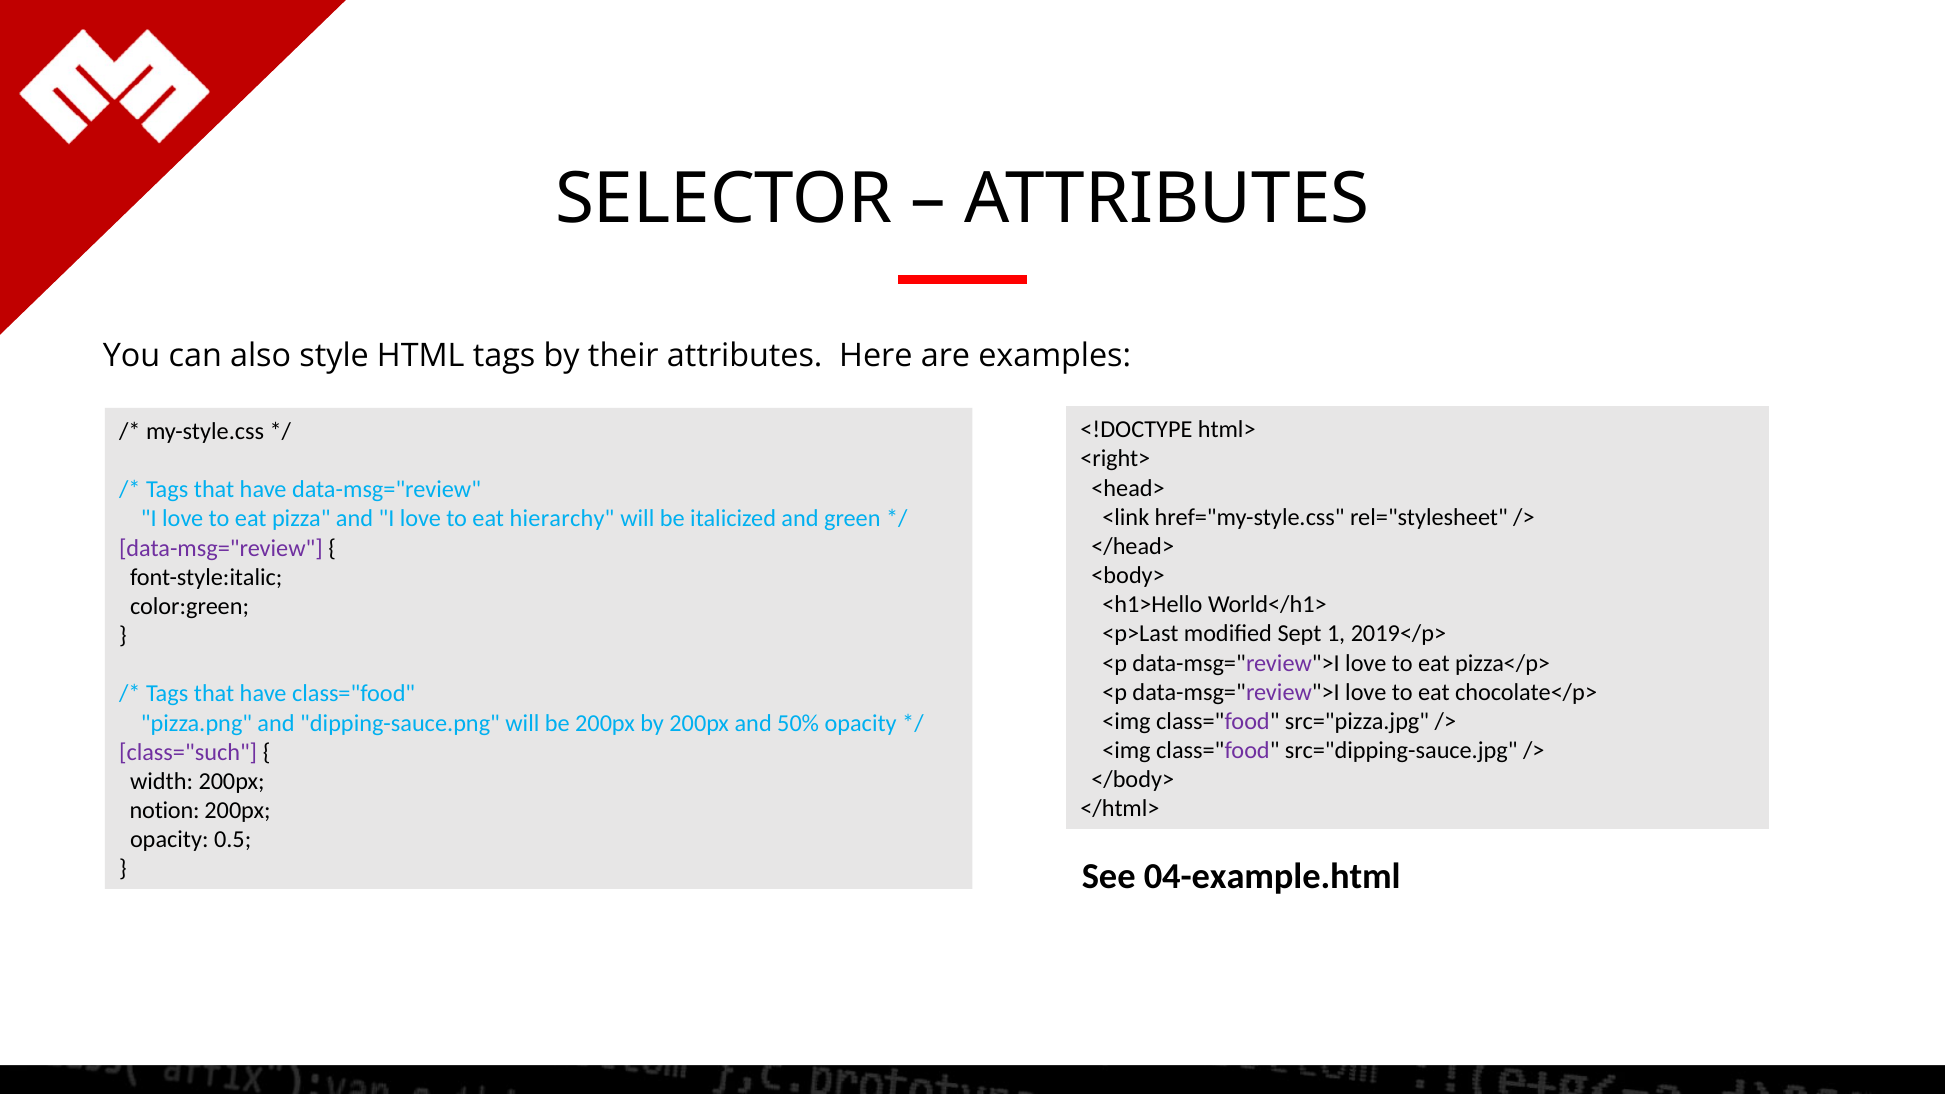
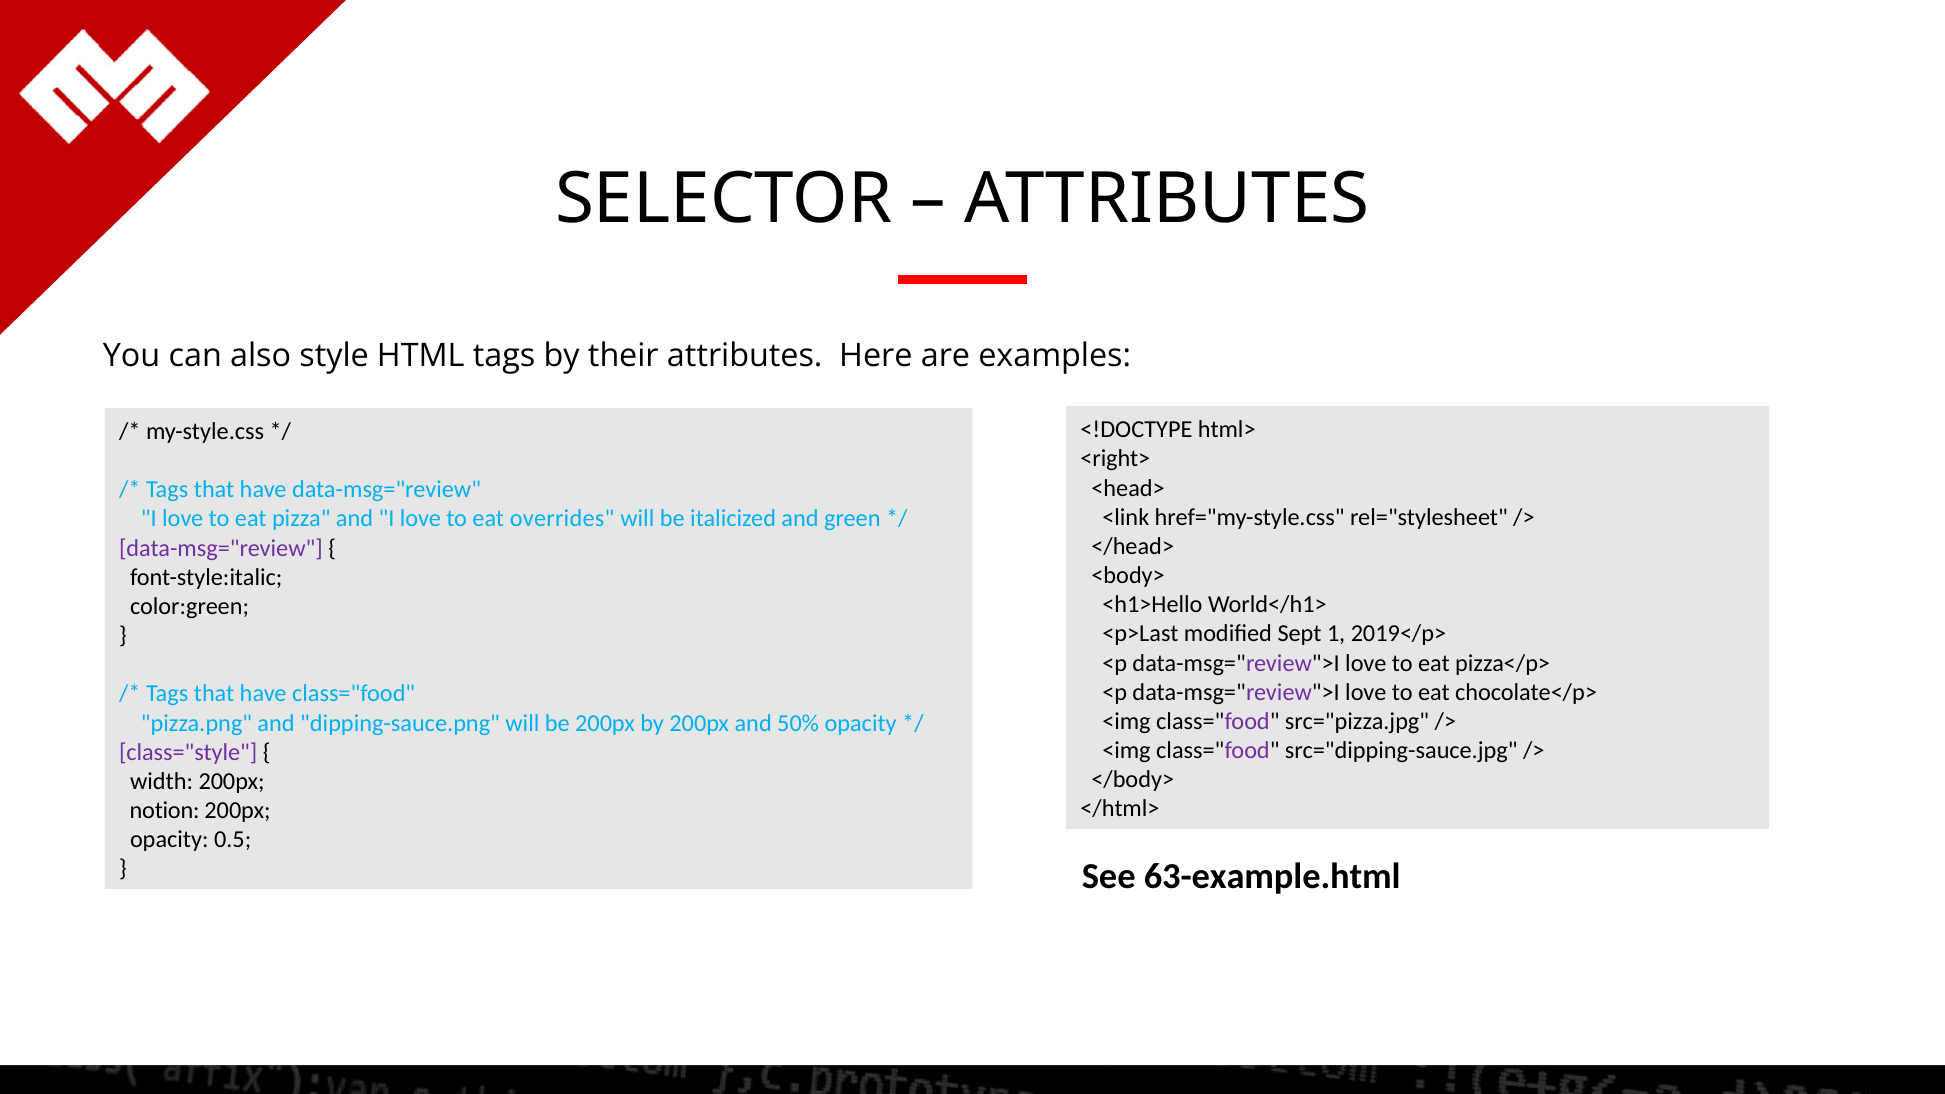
hierarchy: hierarchy -> overrides (562, 519)
class="such: class="such -> class="style (188, 752)
04-example.html: 04-example.html -> 63-example.html (1272, 876)
